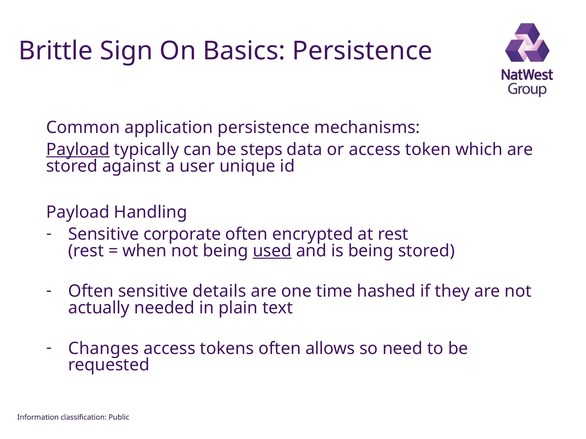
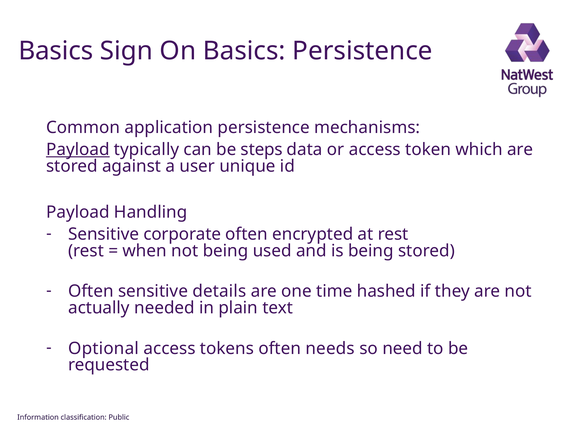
Brittle: Brittle -> Basics (56, 51)
used underline: present -> none (272, 251)
Changes: Changes -> Optional (104, 349)
allows: allows -> needs (330, 349)
